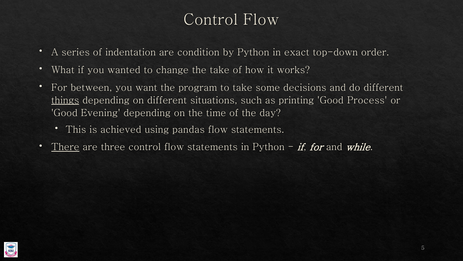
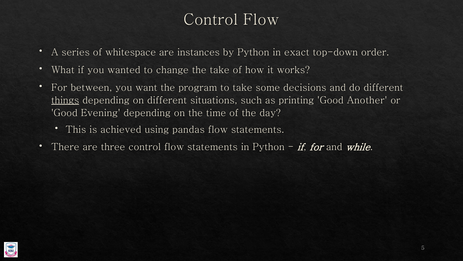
indentation: indentation -> whitespace (131, 52)
condition: condition -> instances (198, 52)
Process: Process -> Another (367, 100)
There underline: present -> none (65, 147)
